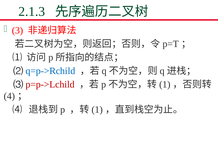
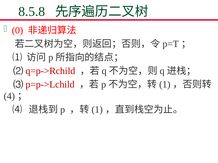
2.1.3: 2.1.3 -> 8.5.8 (32, 12)
3: 3 -> 0 (18, 30)
q=p->Rchild colour: blue -> red (50, 71)
